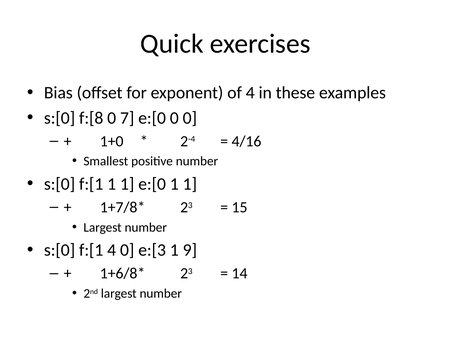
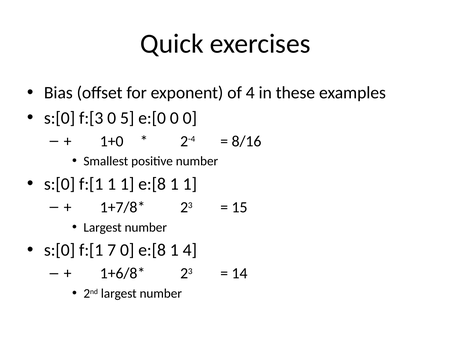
f:[8: f:[8 -> f:[3 (91, 118)
7: 7 -> 5 (127, 118)
4/16: 4/16 -> 8/16 (247, 141)
1 e:[0: e:[0 -> e:[8 (152, 184)
f:[1 4: 4 -> 7 (112, 250)
0 e:[3: e:[3 -> e:[8 (152, 250)
1 9: 9 -> 4 (190, 250)
